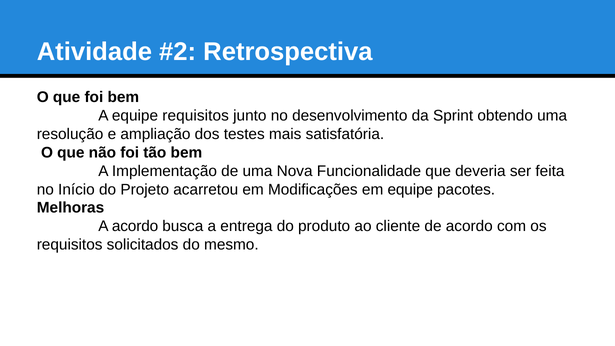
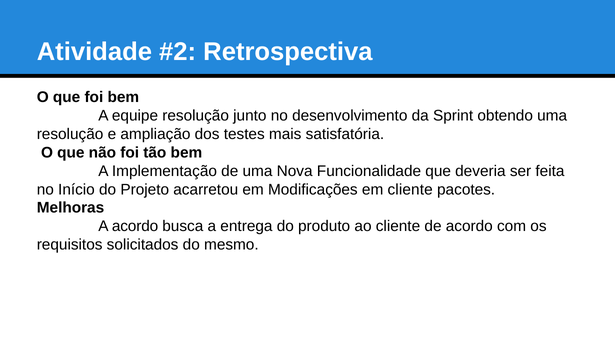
equipe requisitos: requisitos -> resolução (196, 116)
em equipe: equipe -> cliente (410, 189)
